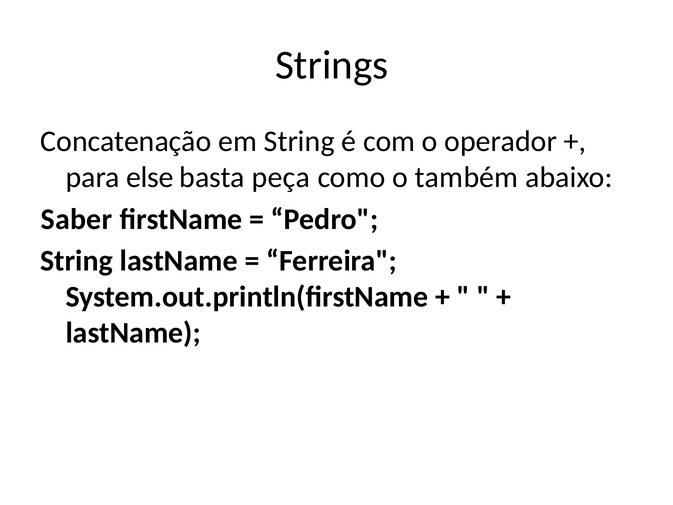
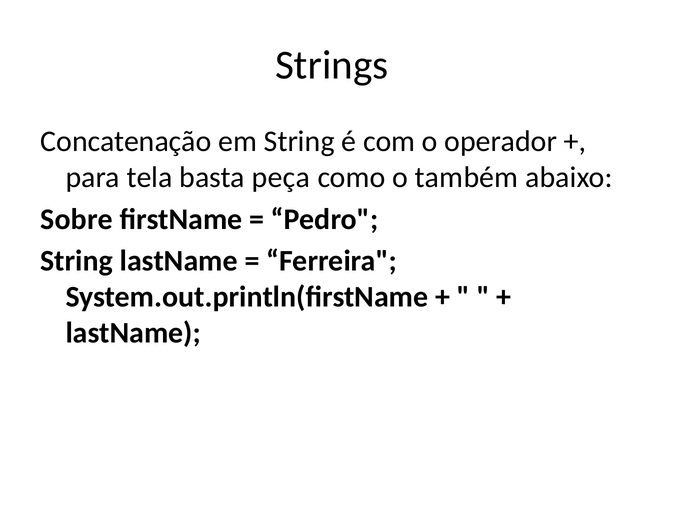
else: else -> tela (150, 177)
Saber: Saber -> Sobre (77, 219)
